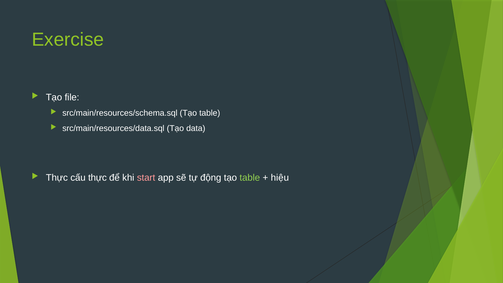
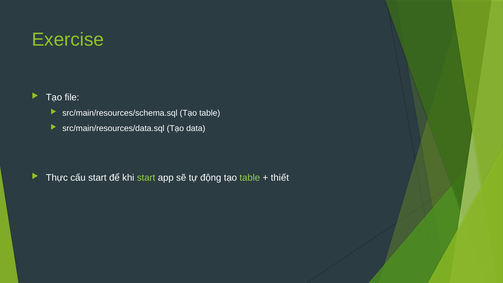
cấu thực: thực -> start (97, 178)
start colour: pink -> light green (146, 178)
hiệu: hiệu -> thiết (280, 178)
